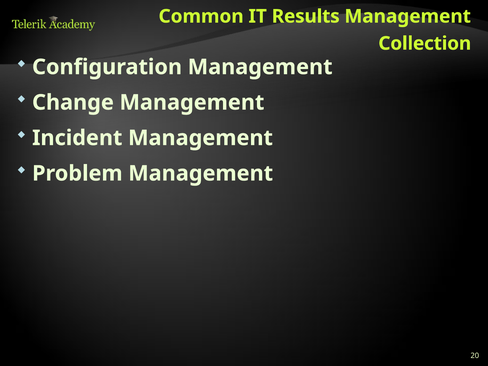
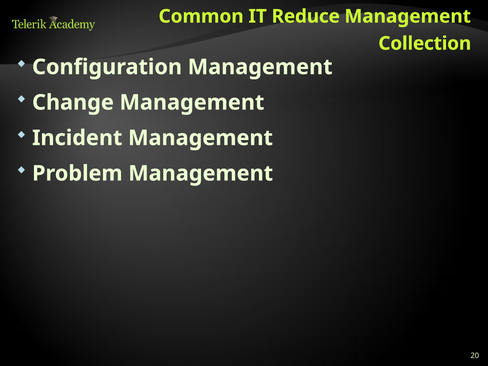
Results: Results -> Reduce (306, 16)
